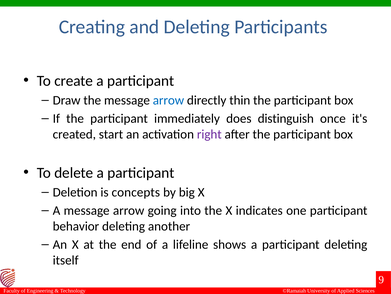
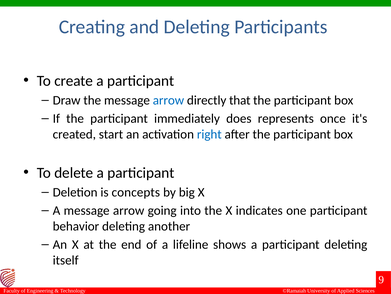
thin: thin -> that (240, 100)
distinguish: distinguish -> represents (286, 118)
right colour: purple -> blue (209, 134)
